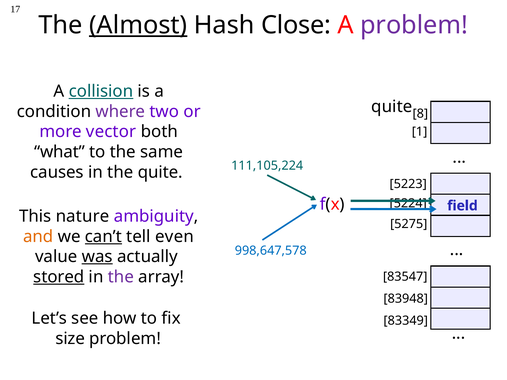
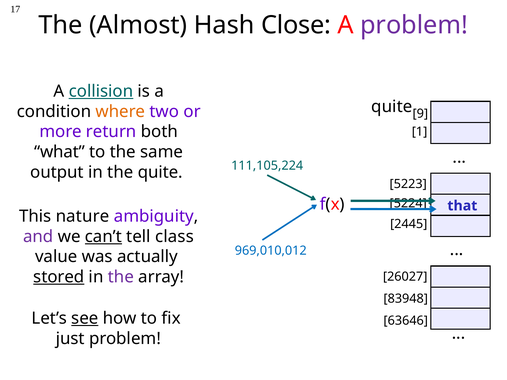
Almost underline: present -> none (138, 25)
where colour: purple -> orange (120, 112)
8: 8 -> 9 (420, 114)
vector: vector -> return (111, 132)
causes: causes -> output (57, 172)
field: field -> that (462, 206)
5275: 5275 -> 2445 (409, 224)
and colour: orange -> purple (38, 237)
even: even -> class (175, 237)
998,647,578: 998,647,578 -> 969,010,012 (271, 251)
was underline: present -> none (97, 257)
83547: 83547 -> 26027 (405, 277)
see underline: none -> present (85, 319)
83349: 83349 -> 63646 (406, 321)
size: size -> just (70, 339)
